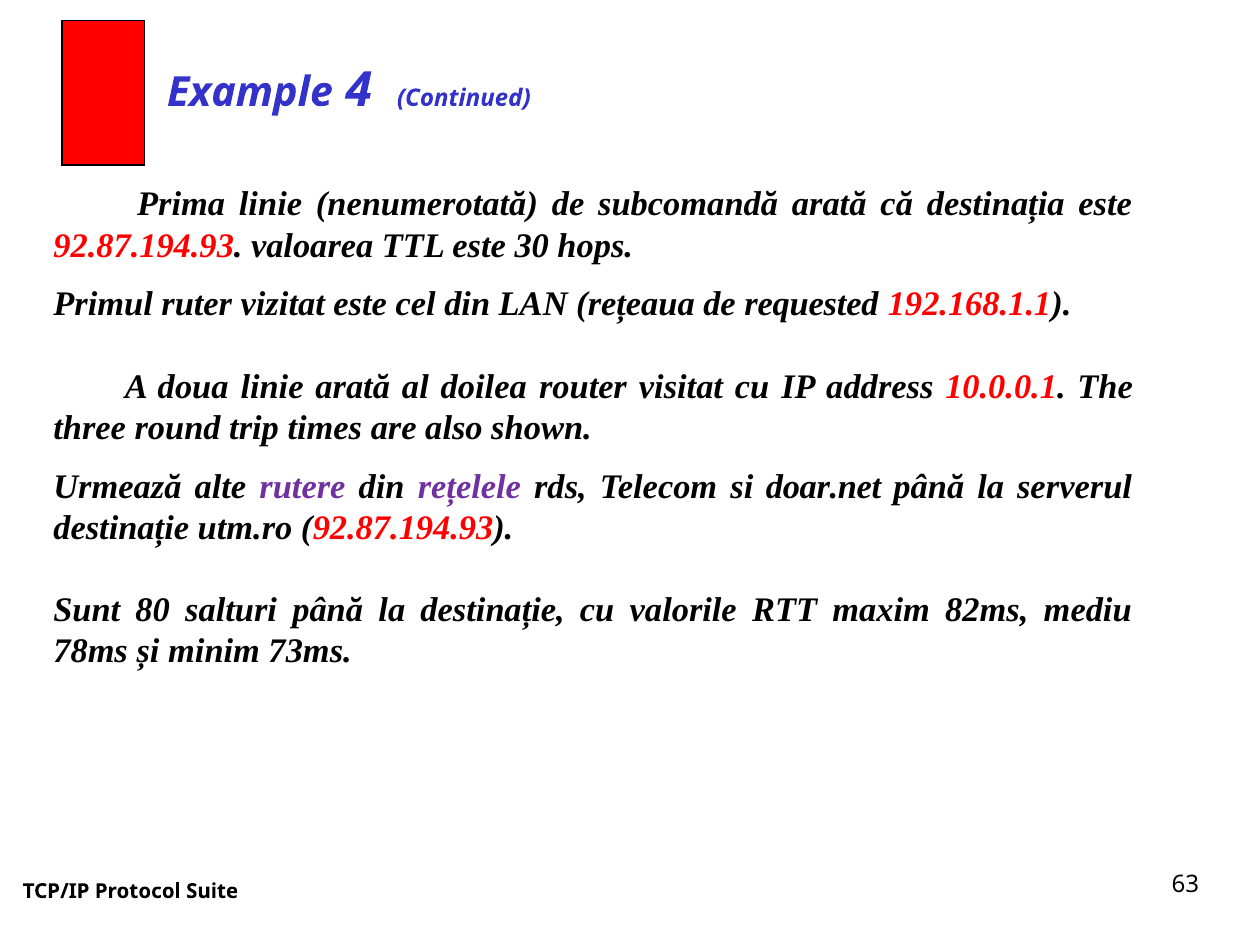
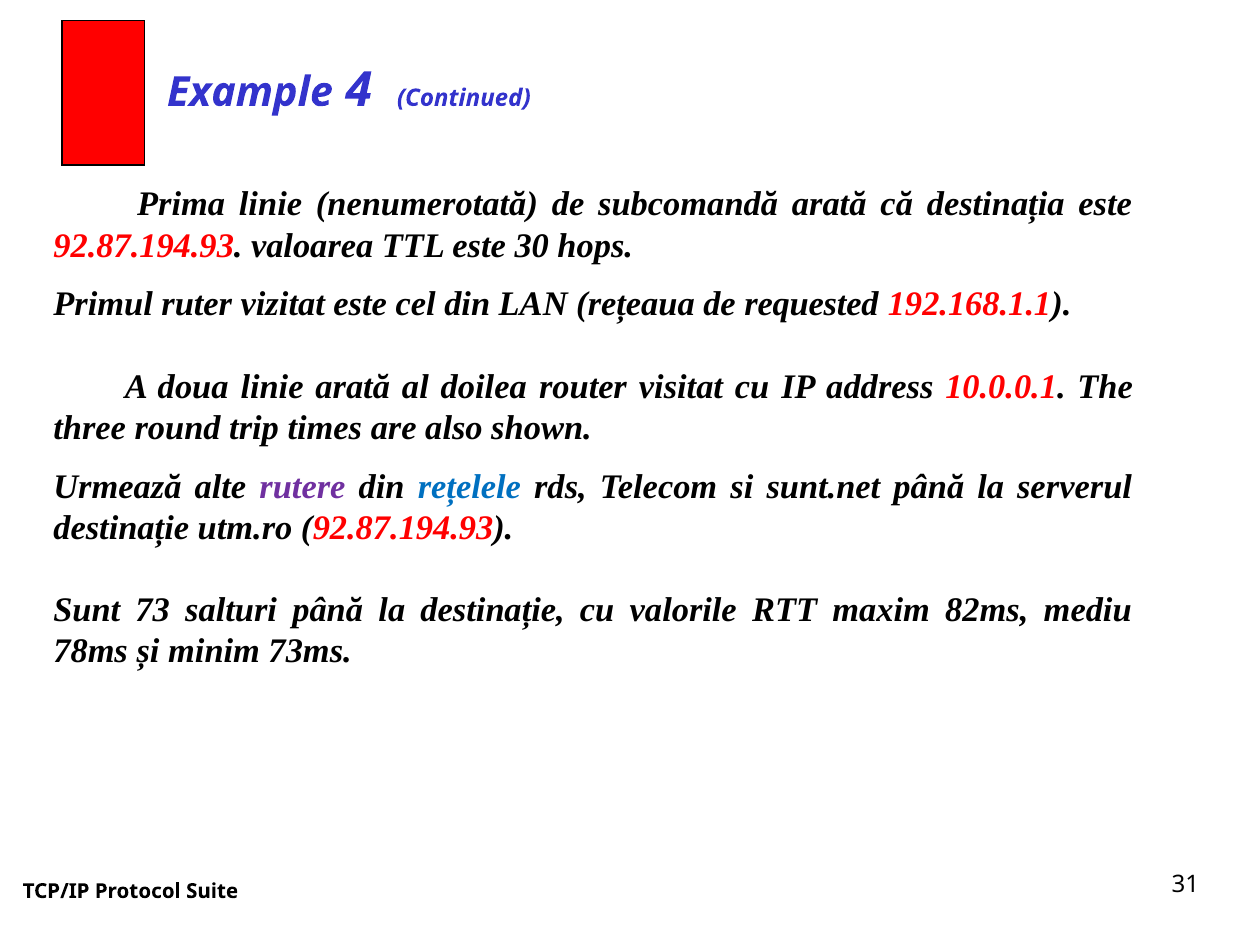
rețelele colour: purple -> blue (469, 486)
doar.net: doar.net -> sunt.net (823, 486)
80: 80 -> 73 (153, 610)
63: 63 -> 31 (1185, 884)
